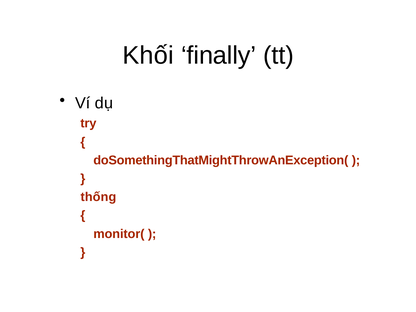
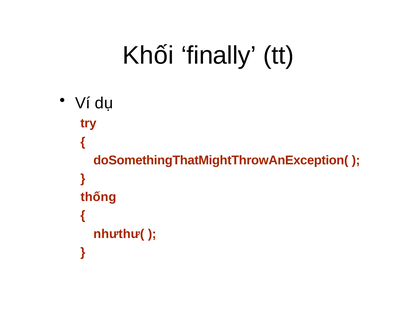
monitor(: monitor( -> nhưthư( (119, 234)
